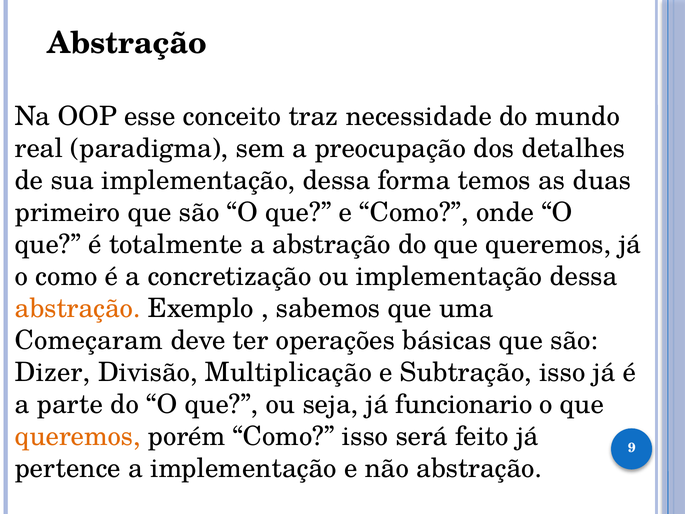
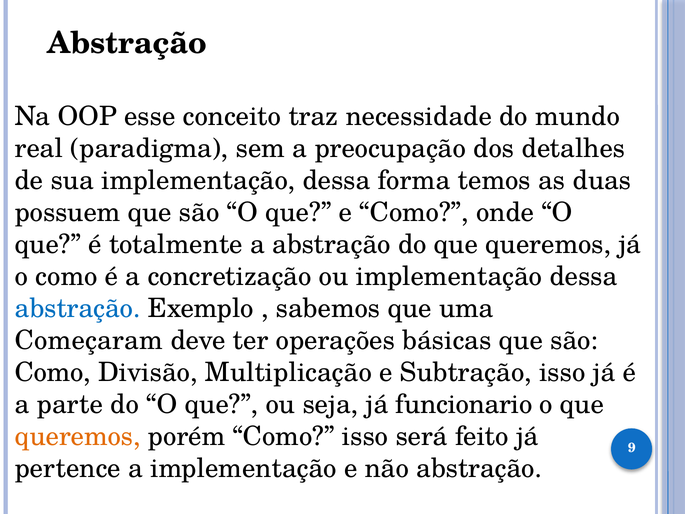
primeiro: primeiro -> possuem (68, 212)
abstração colour: orange -> blue (78, 308)
Dizer: Dizer -> Como (53, 372)
